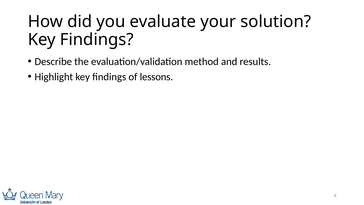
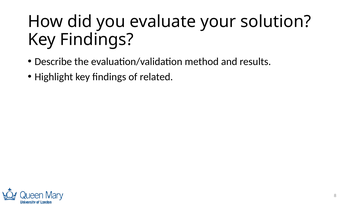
lessons: lessons -> related (156, 77)
